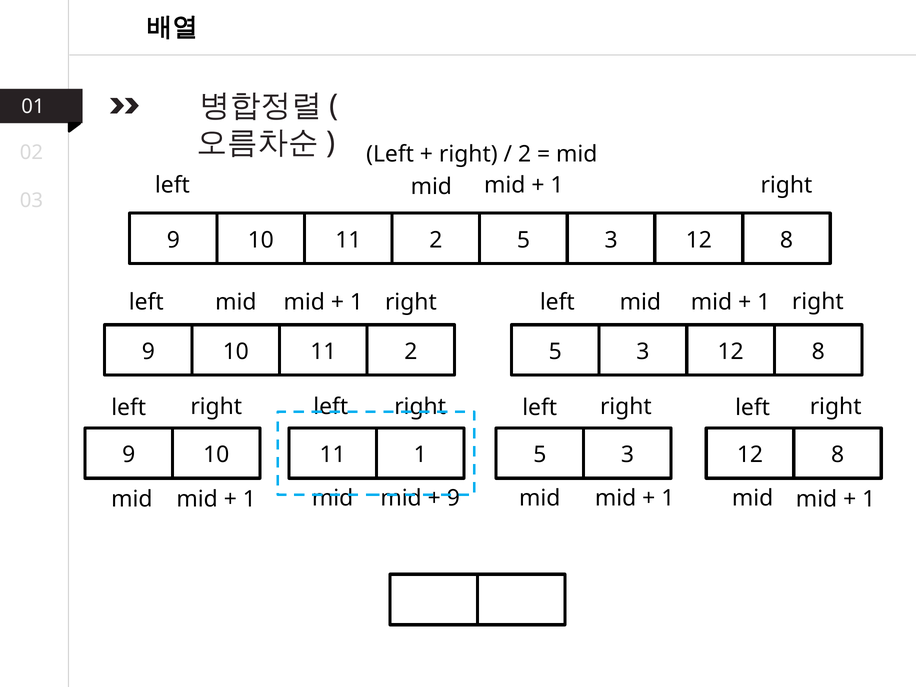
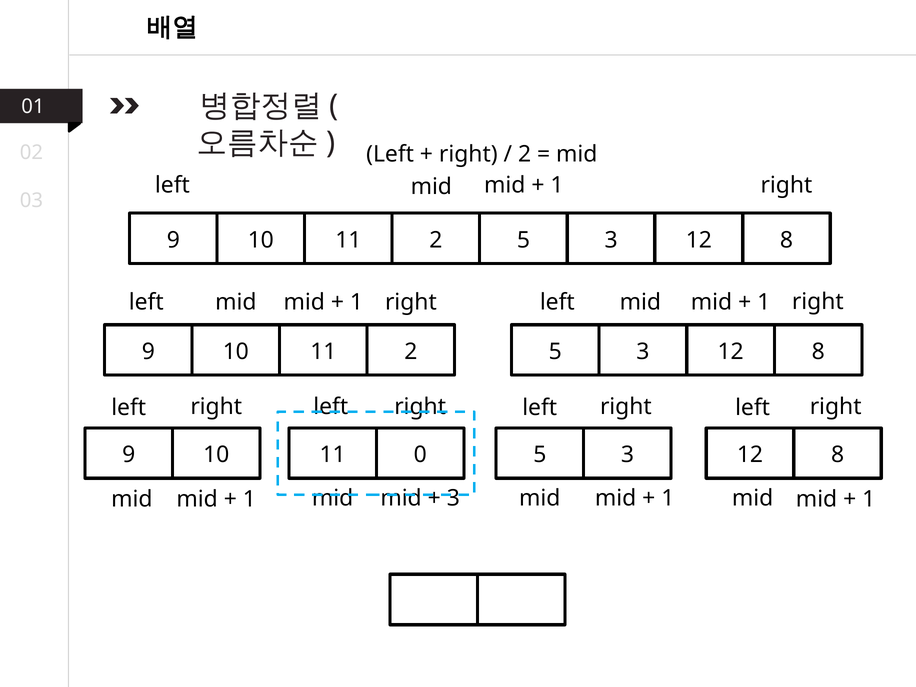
11 1: 1 -> 0 (420, 455)
9: 9 -> 3 (453, 498)
